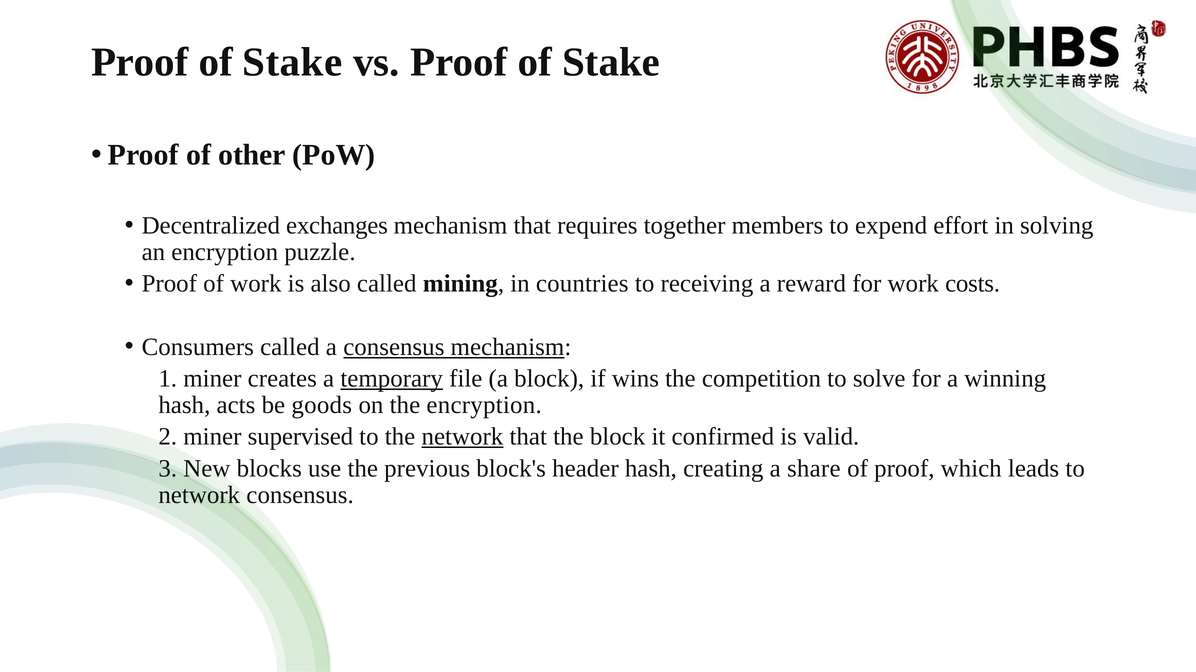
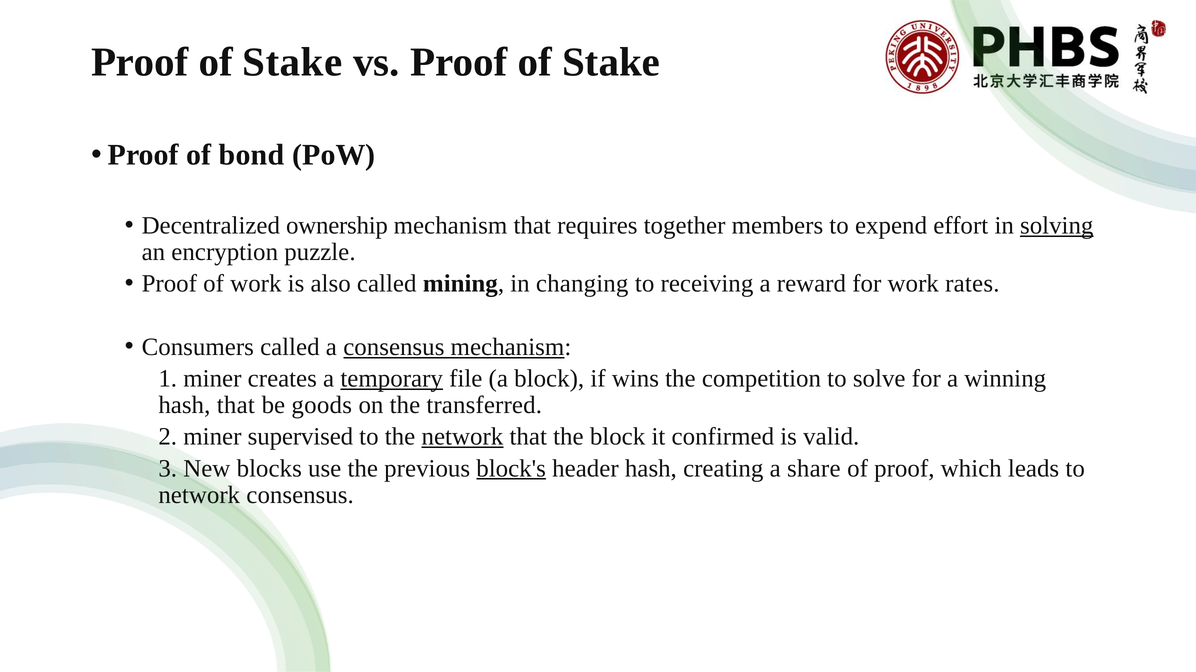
other: other -> bond (252, 155)
exchanges: exchanges -> ownership (337, 226)
solving underline: none -> present (1057, 226)
countries: countries -> changing (582, 284)
costs: costs -> rates (972, 284)
hash acts: acts -> that (236, 406)
the encryption: encryption -> transferred (484, 406)
block's underline: none -> present (511, 469)
